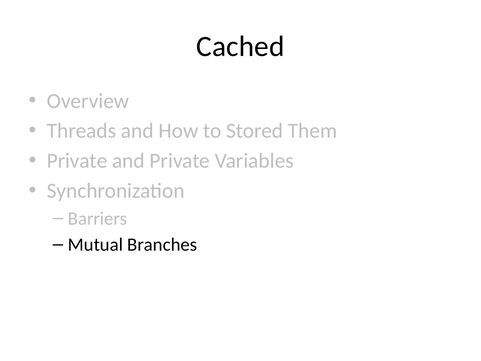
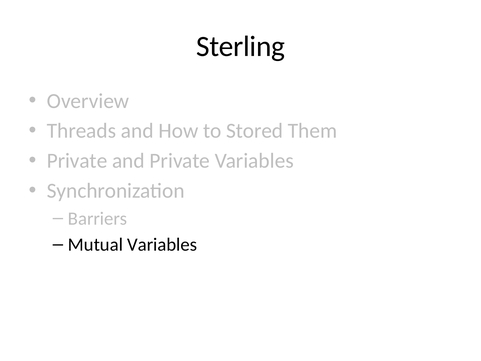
Cached: Cached -> Sterling (241, 47)
Mutual Branches: Branches -> Variables (162, 245)
